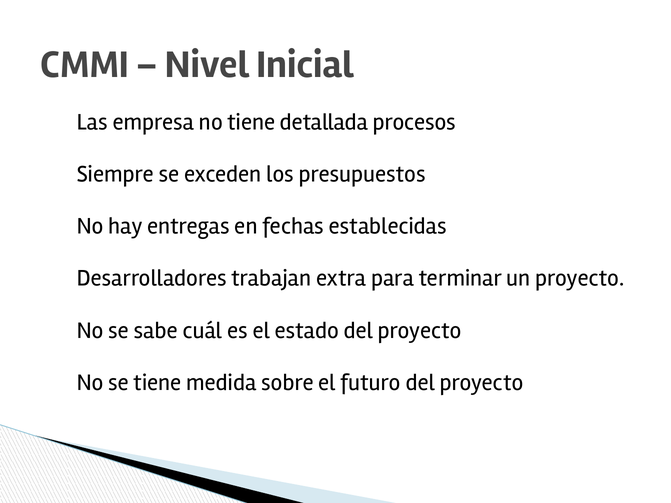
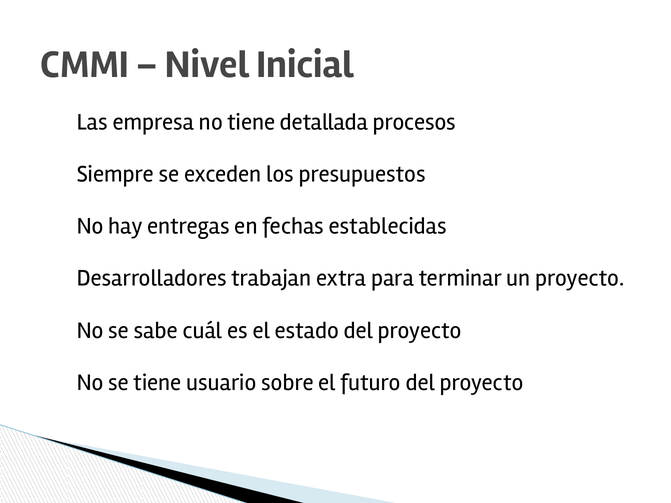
medida: medida -> usuario (221, 383)
